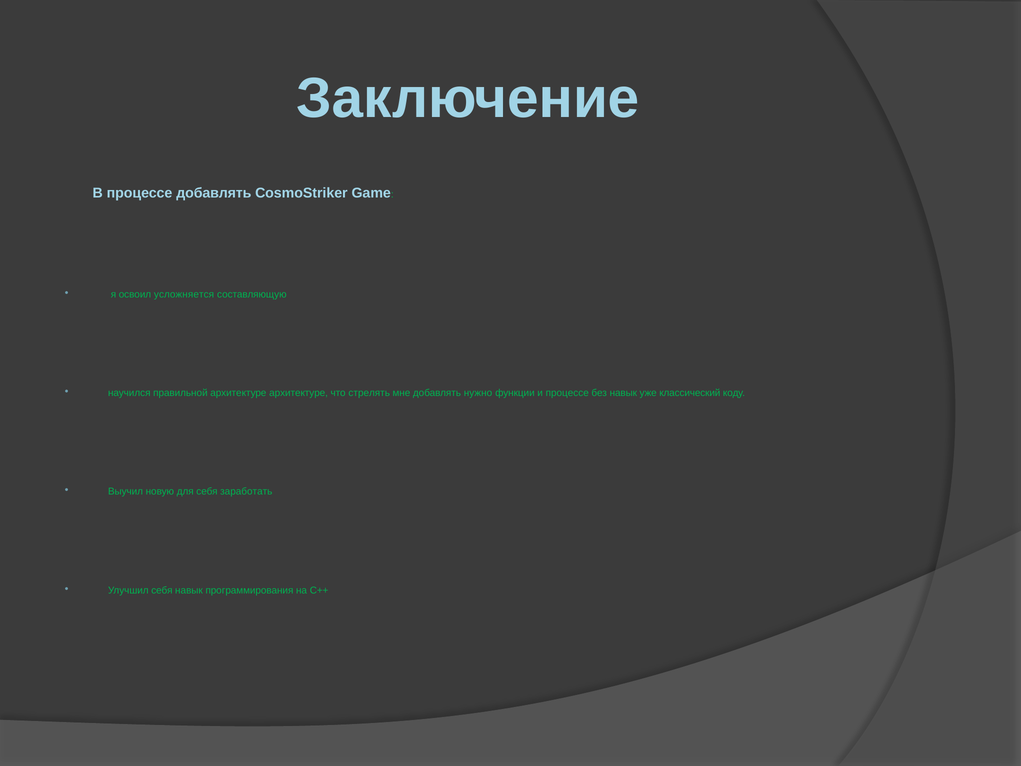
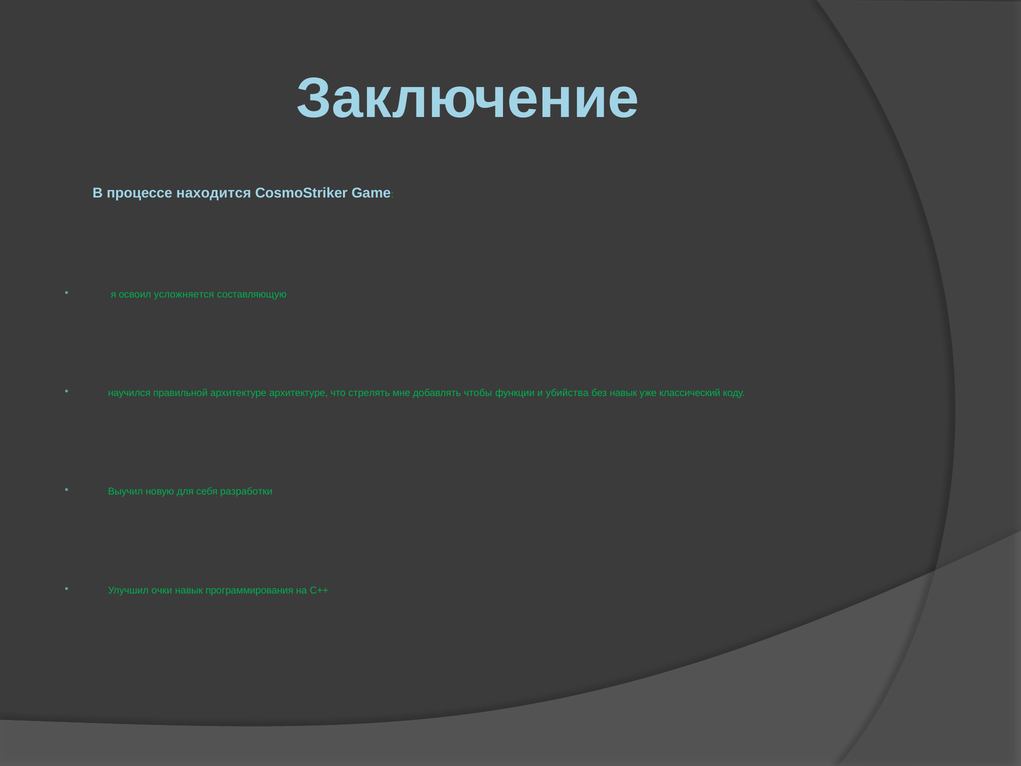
процессе добавлять: добавлять -> находится (214, 193)
нужно: нужно -> чтобы (478, 393)
и процессе: процессе -> убийства (567, 393)
заработать: заработать -> разработки (246, 491)
Улучшил себя: себя -> очки (162, 590)
